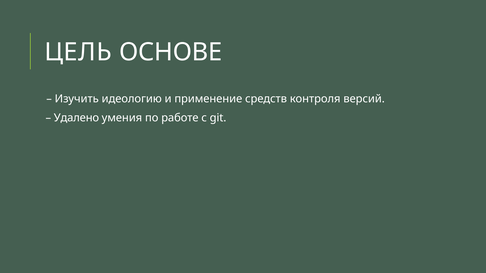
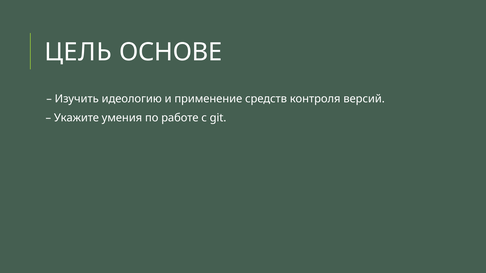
Удалено: Удалено -> Укажите (76, 118)
